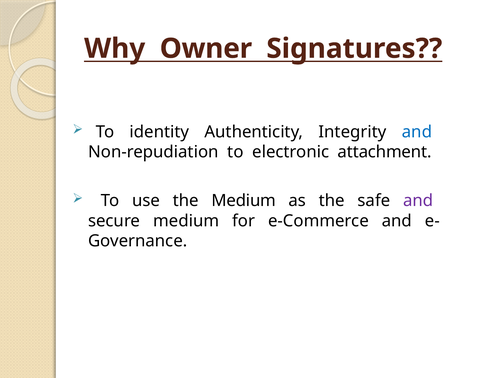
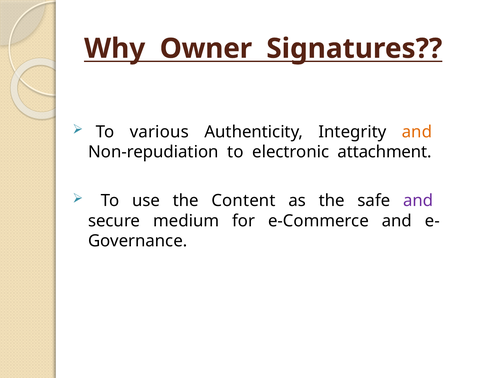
identity: identity -> various (159, 132)
and colour: blue -> orange (417, 132)
the Medium: Medium -> Content (244, 201)
